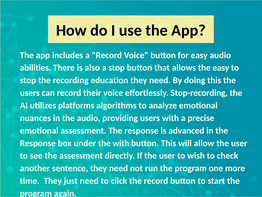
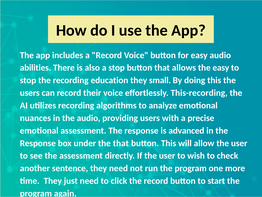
need: need -> small (160, 80)
Stop-recording: Stop-recording -> This-recording (199, 93)
utilizes platforms: platforms -> recording (76, 105)
the with: with -> that (121, 143)
